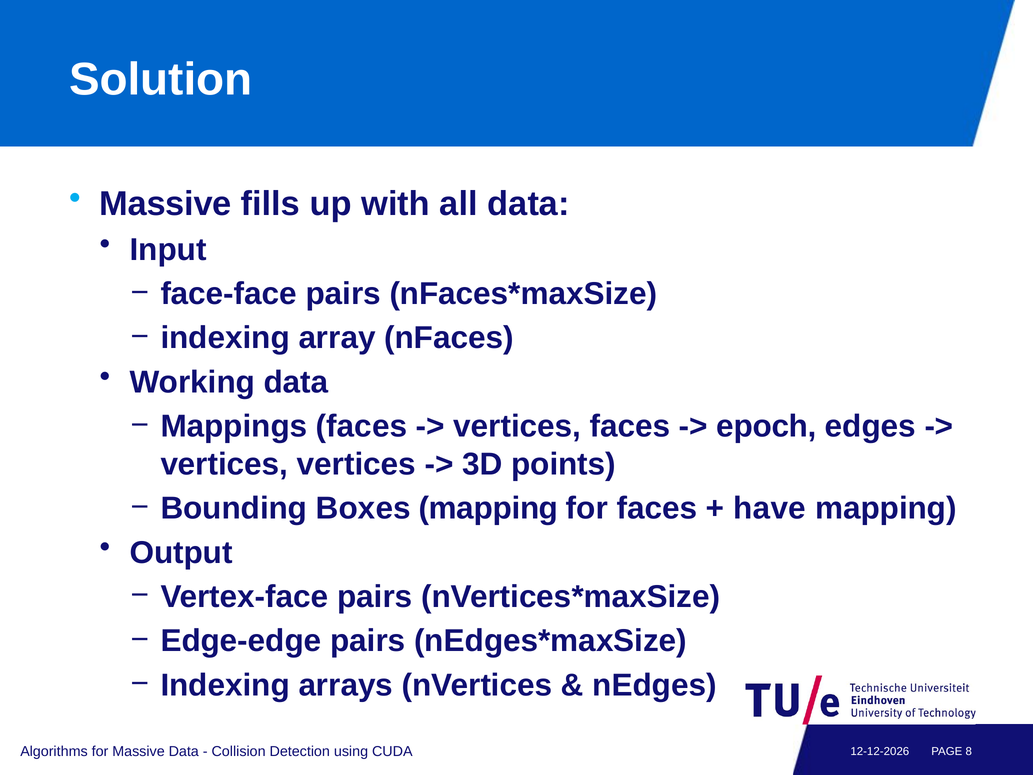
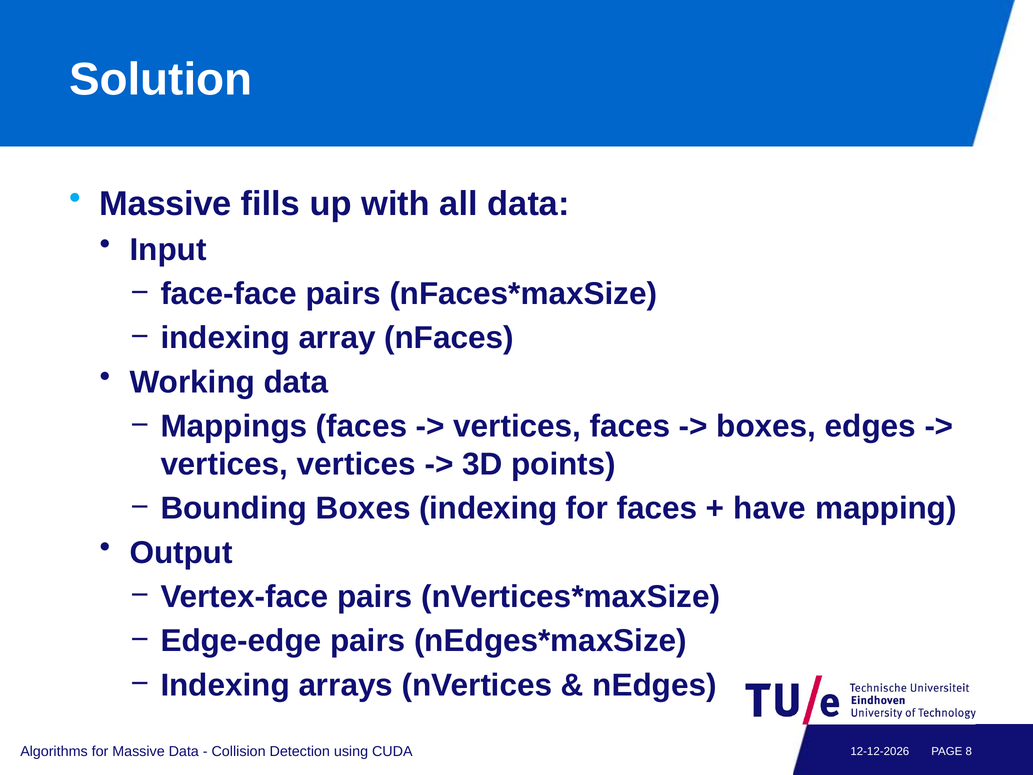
epoch: epoch -> boxes (766, 426)
Boxes mapping: mapping -> indexing (488, 508)
